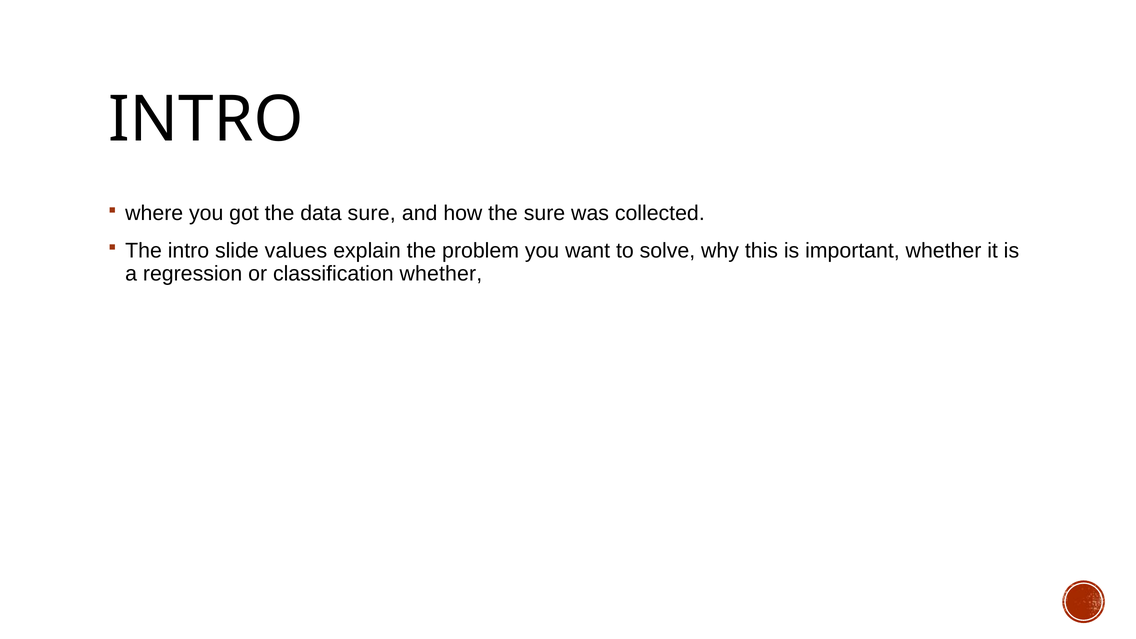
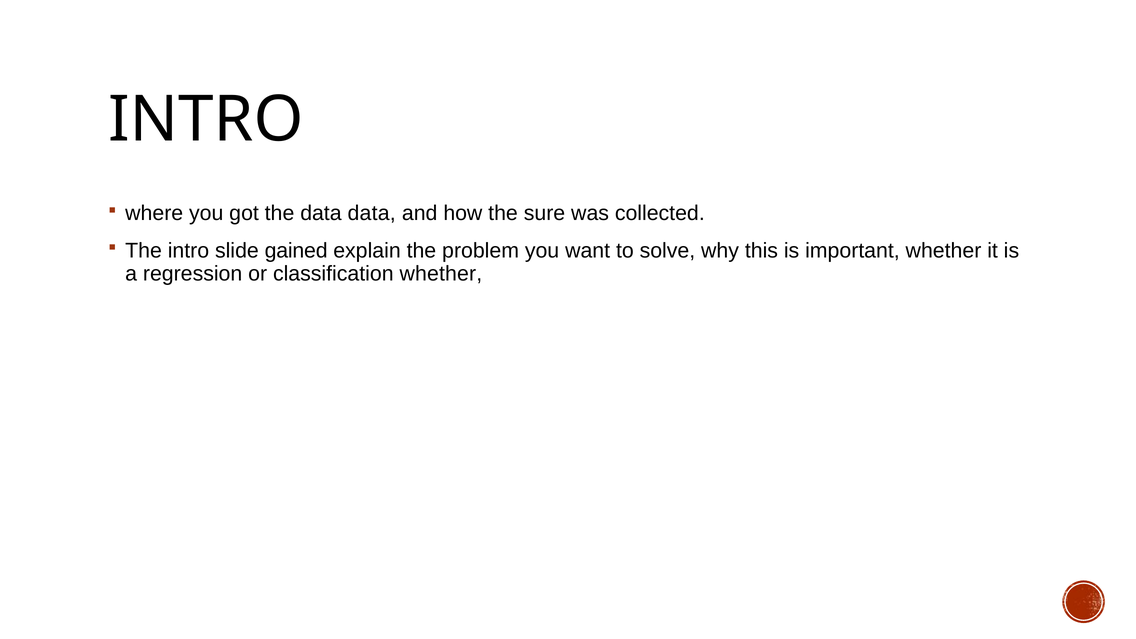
data sure: sure -> data (372, 213)
values: values -> gained (296, 251)
